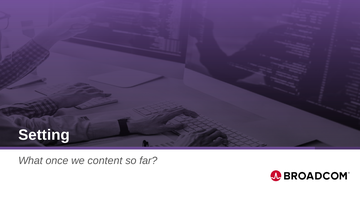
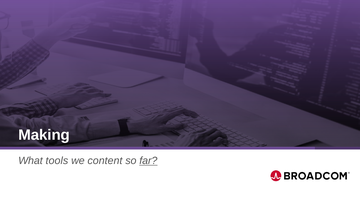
Setting: Setting -> Making (44, 135)
once: once -> tools (57, 161)
far underline: none -> present (148, 161)
